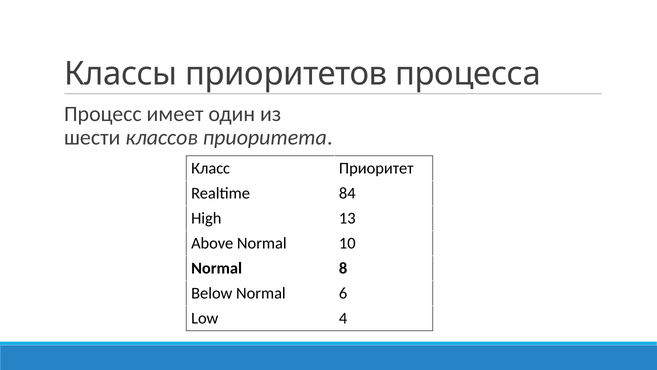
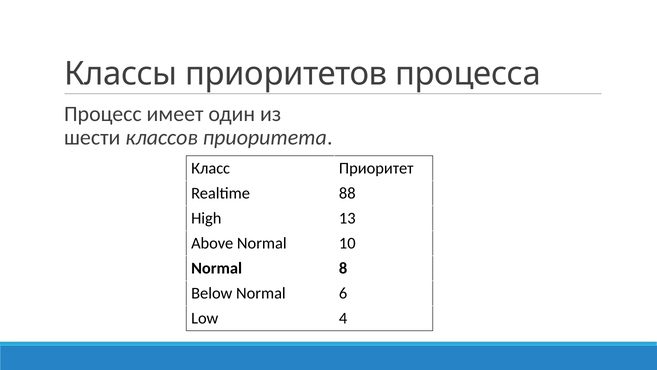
84: 84 -> 88 (347, 193)
